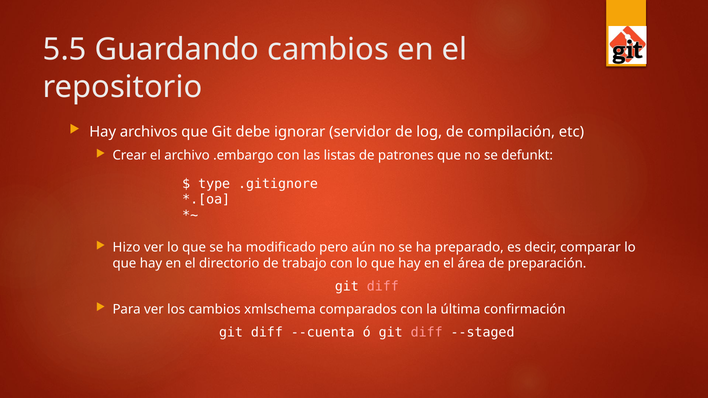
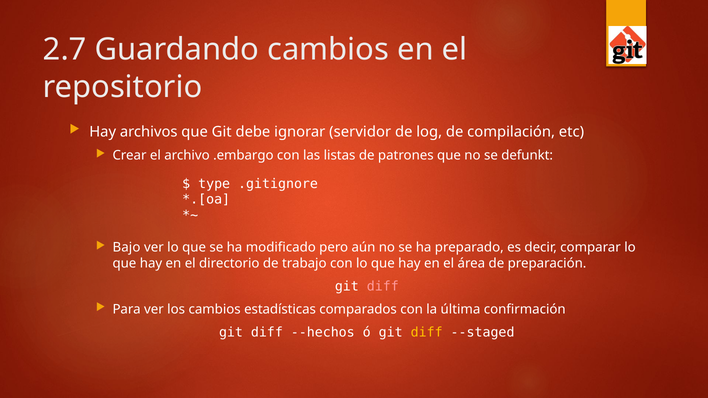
5.5: 5.5 -> 2.7 (65, 50)
Hizo: Hizo -> Bajo (126, 248)
xmlschema: xmlschema -> estadísticas (280, 310)
--cuenta: --cuenta -> --hechos (323, 333)
diff colour: pink -> yellow (427, 333)
